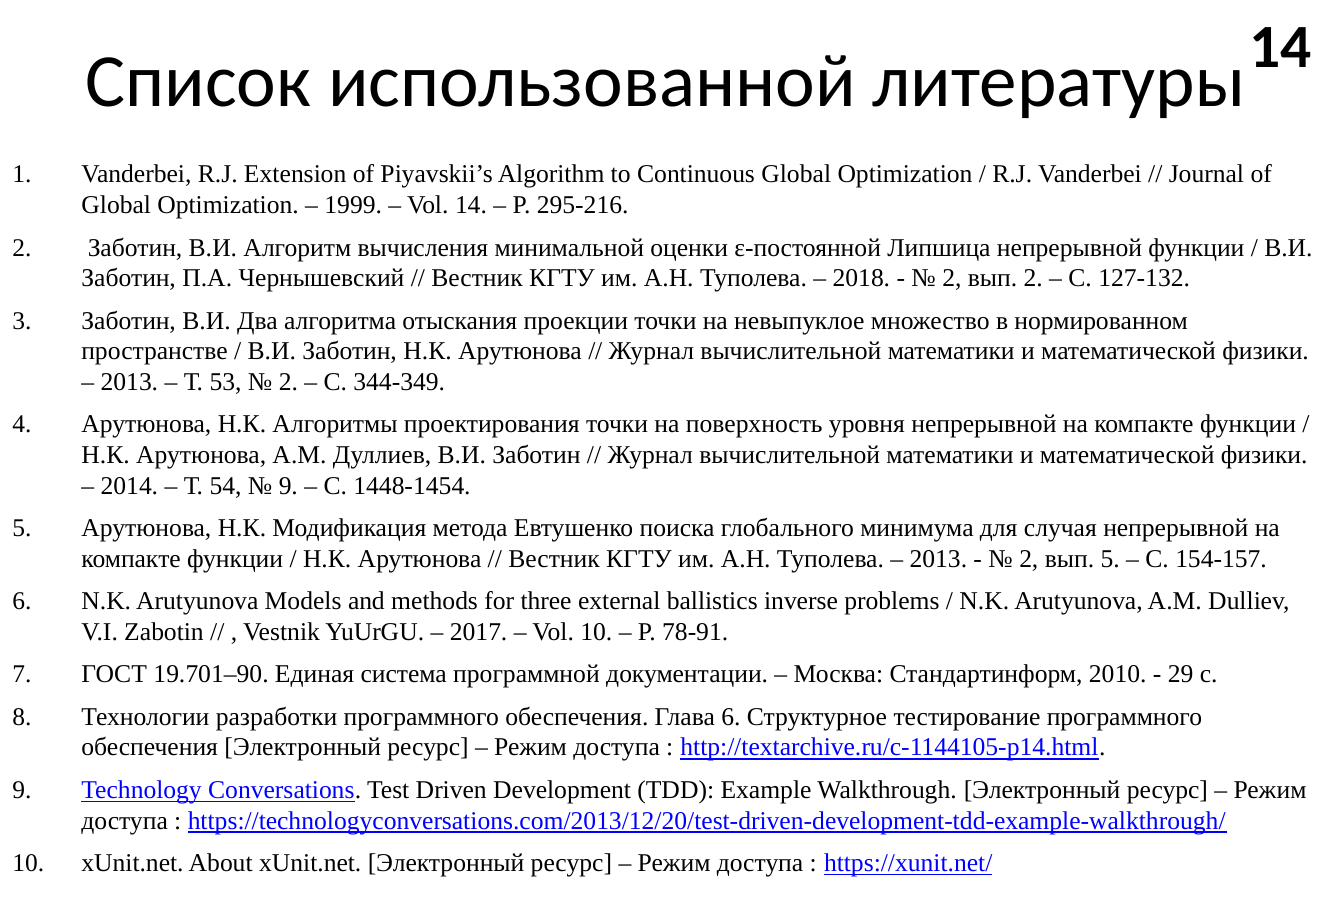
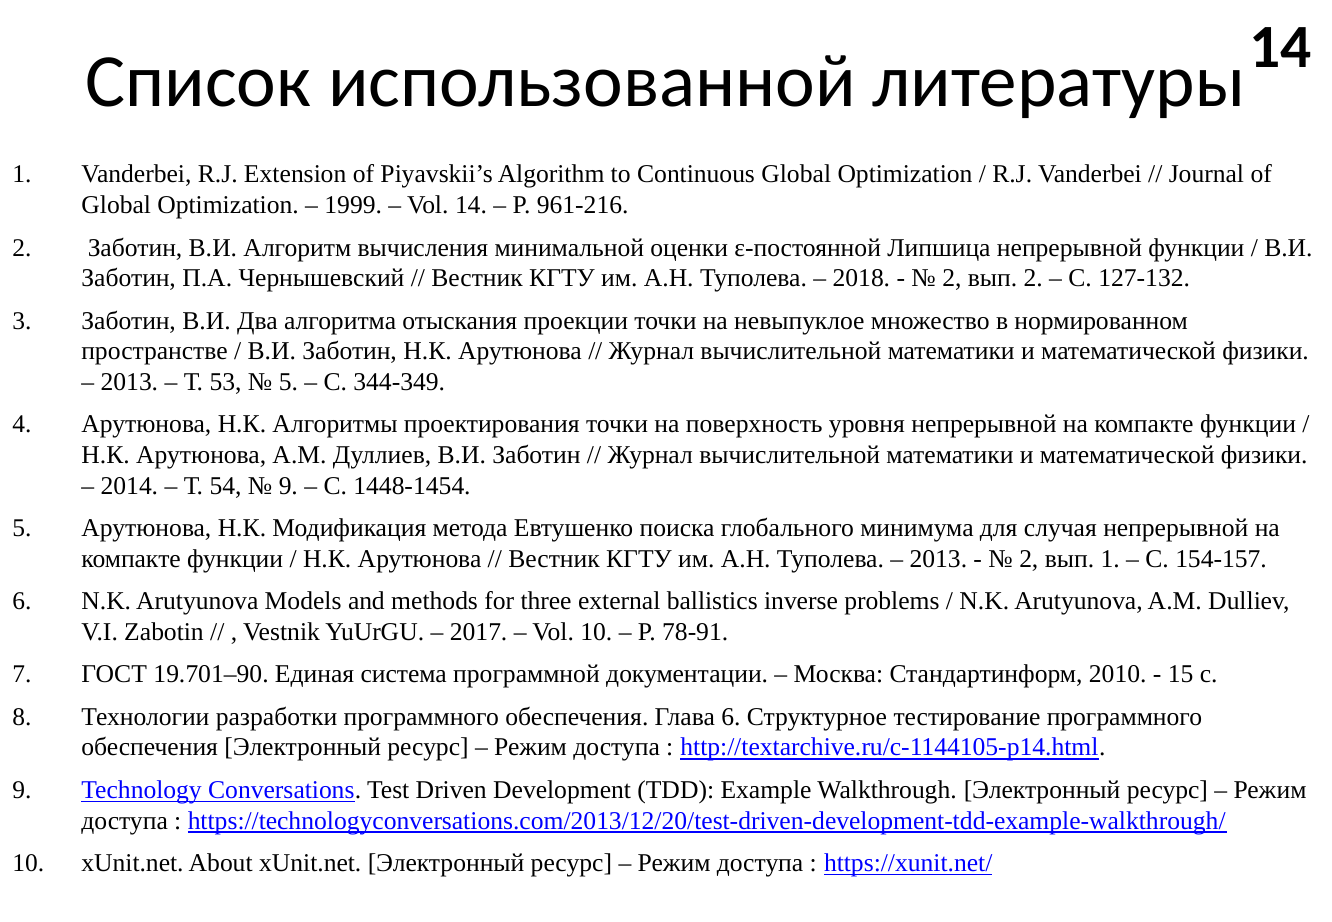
295-216: 295-216 -> 961-216 (583, 205)
2: 2 -> 5 (288, 382)
вып 5: 5 -> 1 (1110, 559)
29: 29 -> 15 (1181, 675)
